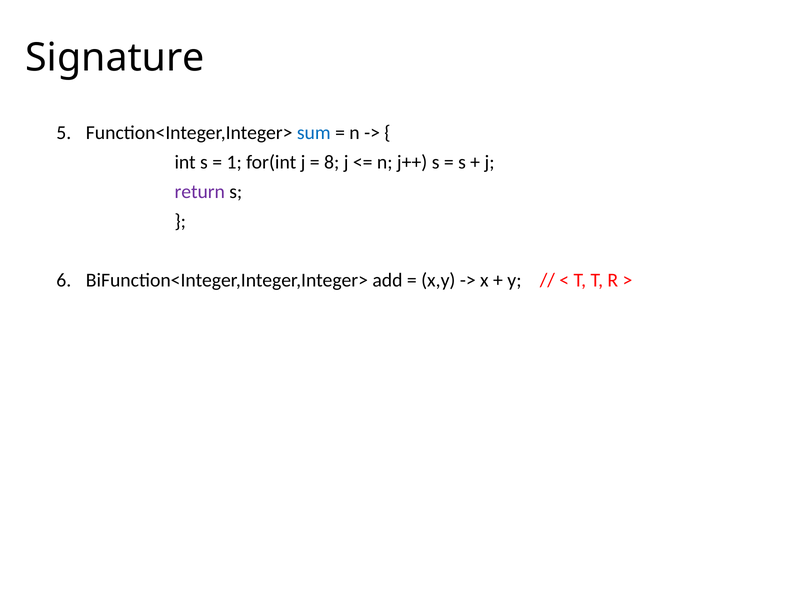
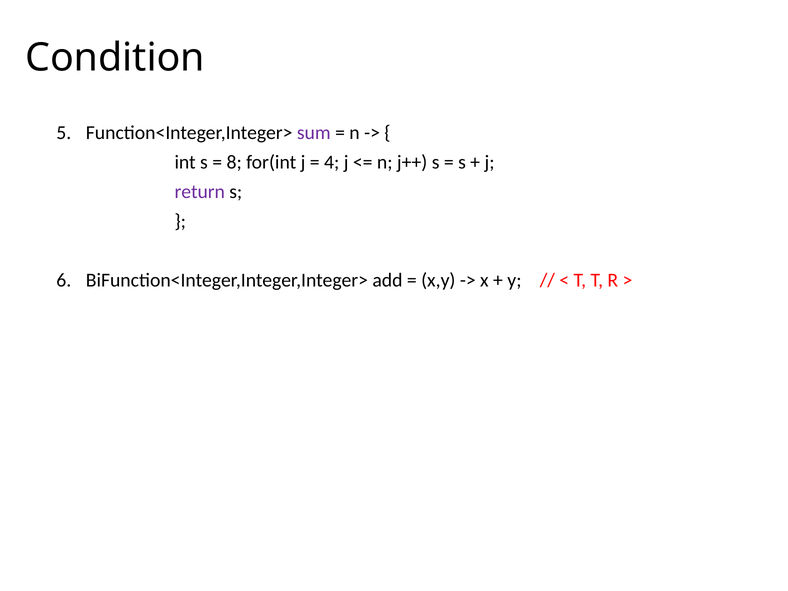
Signature: Signature -> Condition (115, 58)
sum colour: blue -> purple (314, 133)
1: 1 -> 8 (234, 162)
8: 8 -> 4 (332, 162)
